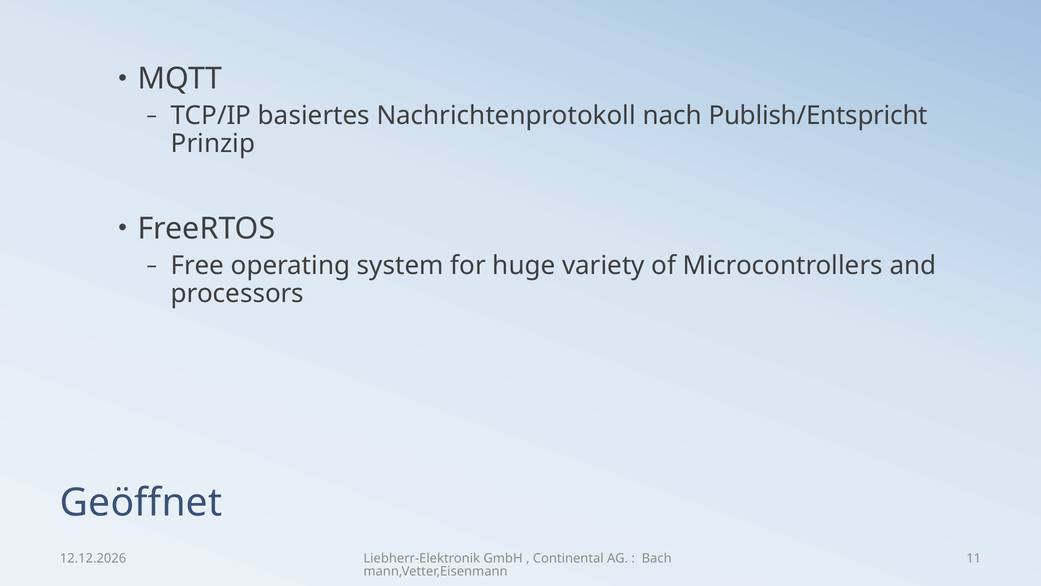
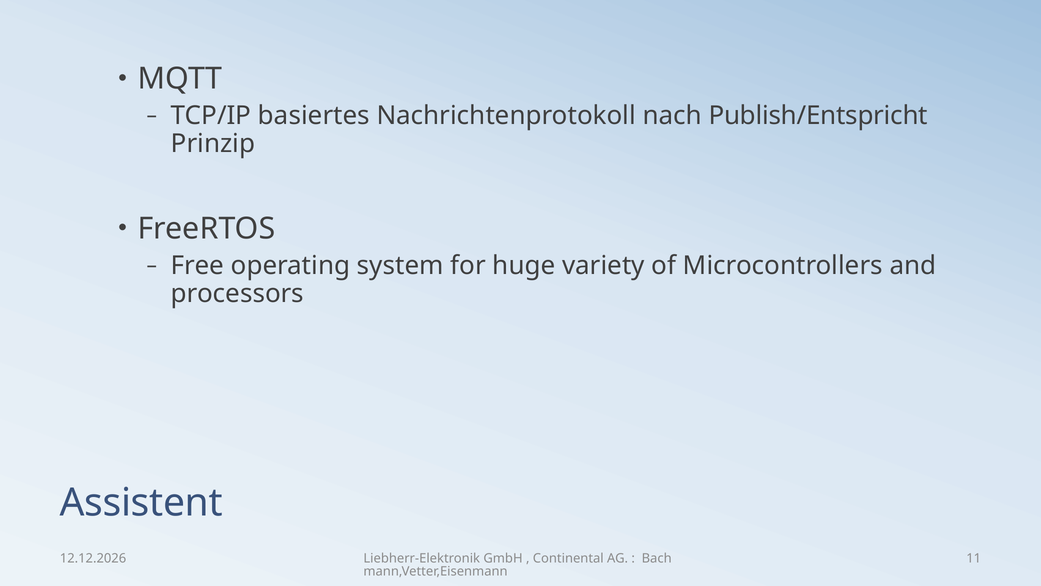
Geöffnet: Geöffnet -> Assistent (141, 503)
